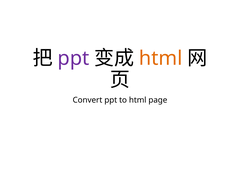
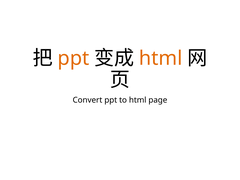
ppt colour: purple -> orange (73, 58)
